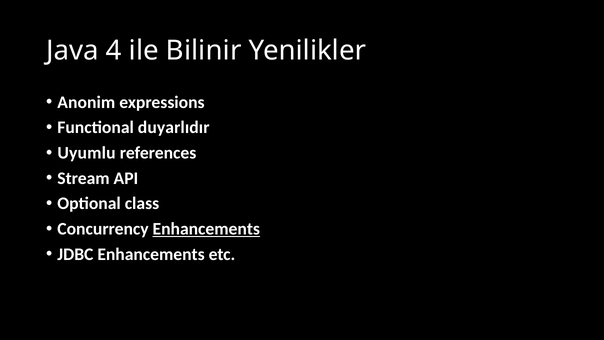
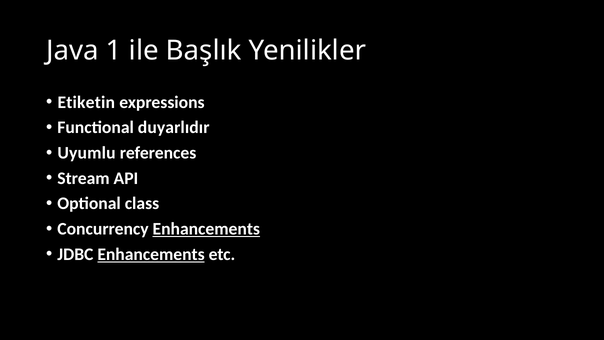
4: 4 -> 1 (114, 51)
Bilinir: Bilinir -> Başlık (204, 51)
Anonim: Anonim -> Etiketin (86, 102)
Enhancements underline: none -> present (151, 254)
